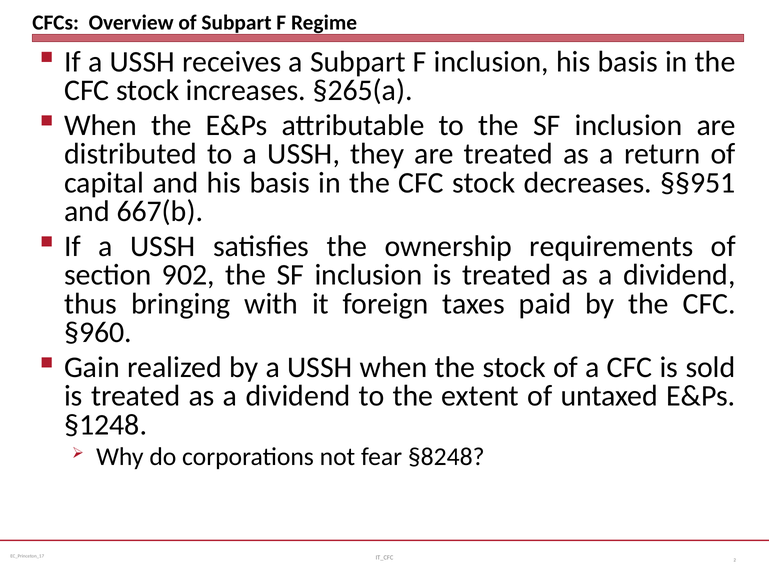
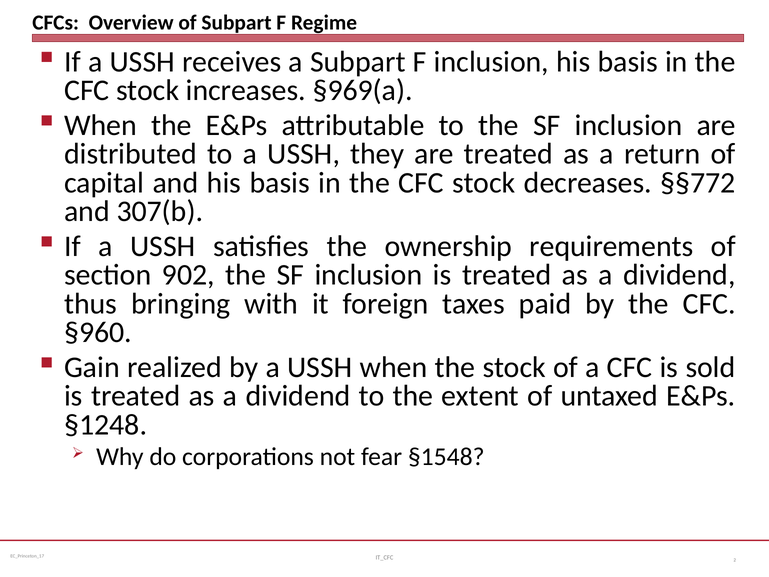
§265(a: §265(a -> §969(a (363, 90)
§§951: §§951 -> §§772 (698, 183)
667(b: 667(b -> 307(b (160, 211)
§8248: §8248 -> §1548 (446, 456)
